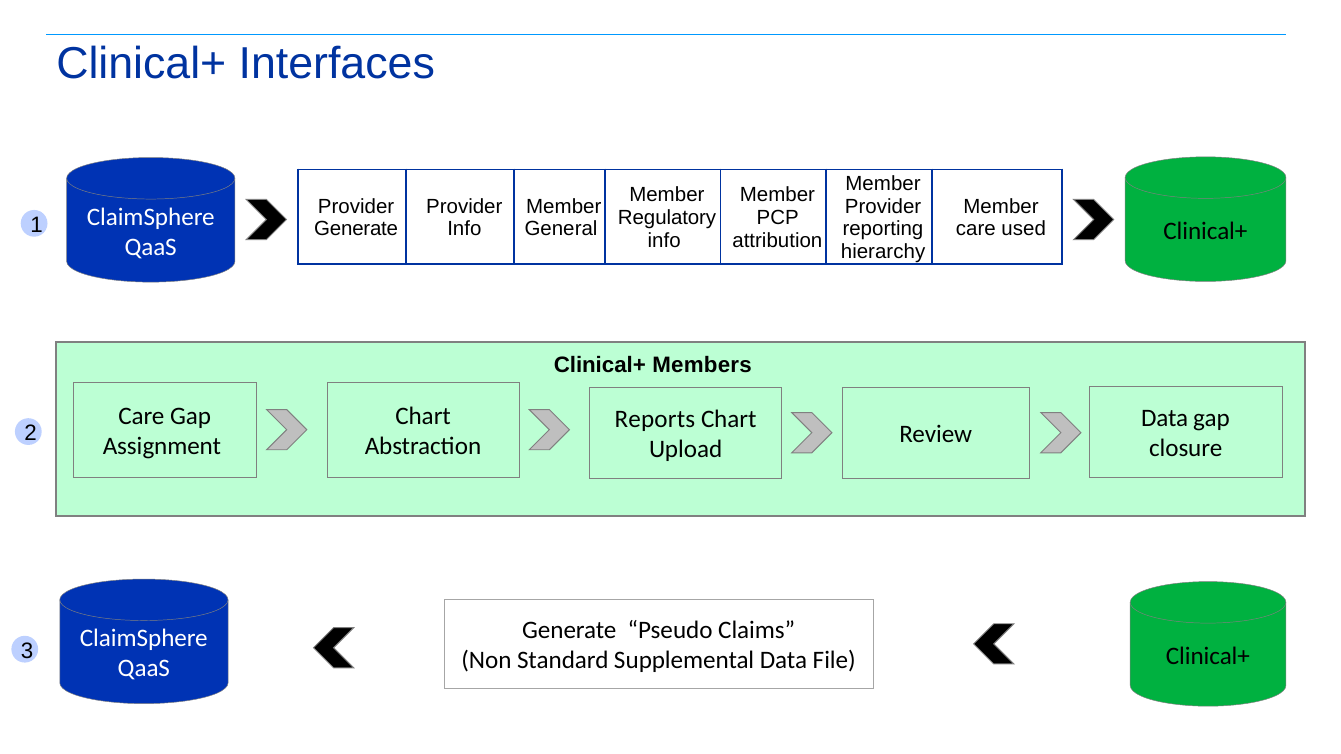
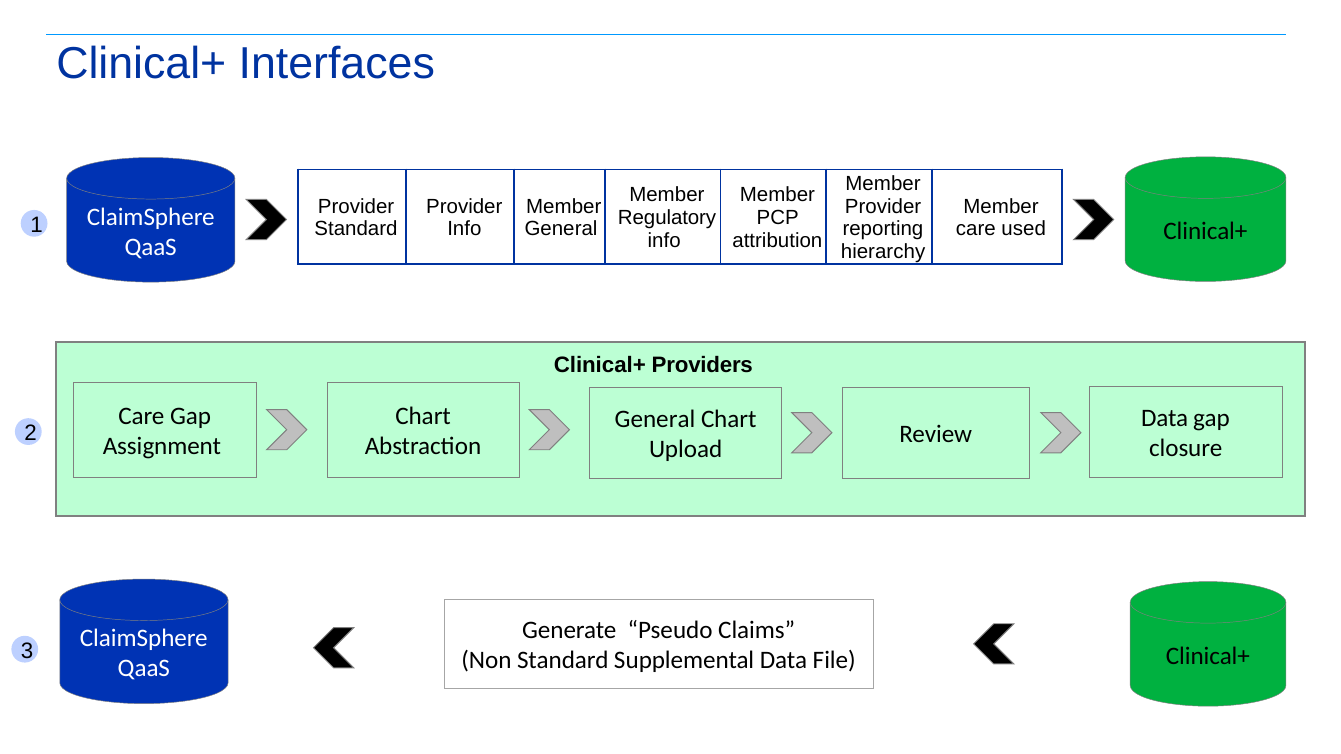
Generate: Generate -> Standard (356, 229)
Members: Members -> Providers (702, 366)
Reports: Reports -> General (655, 420)
